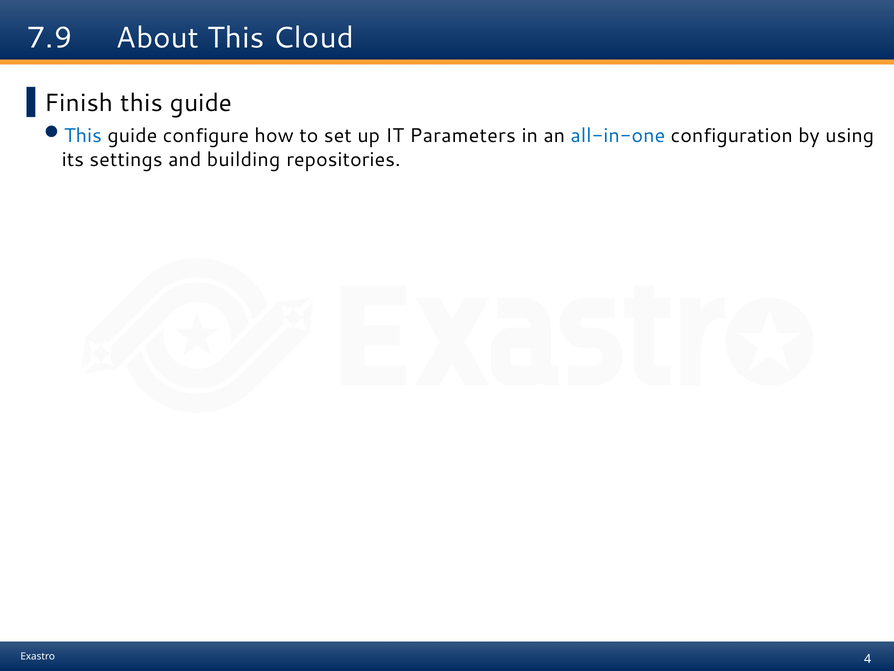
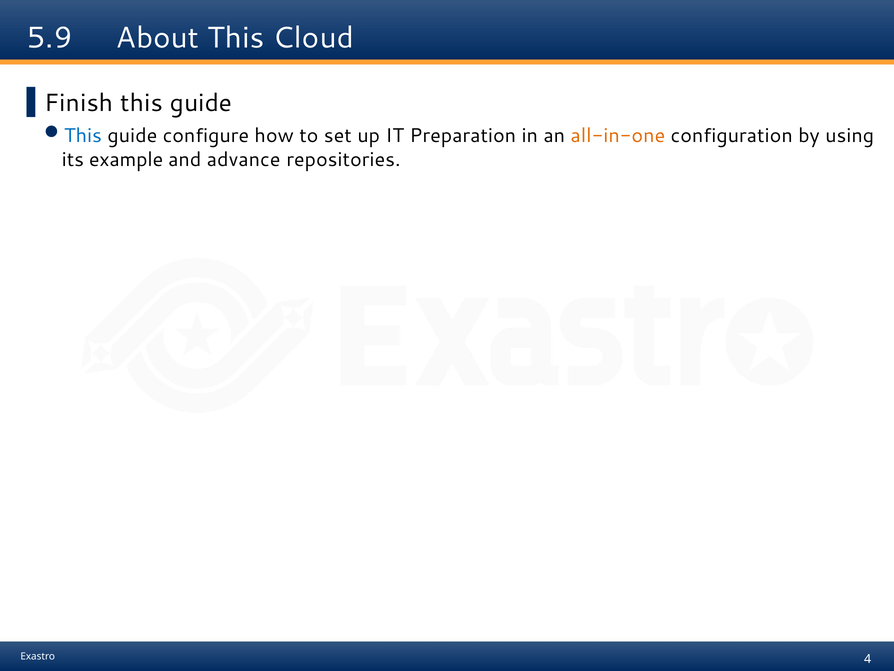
7.9: 7.9 -> 5.9 (50, 38)
Parameters: Parameters -> Preparation (463, 136)
all-in-one colour: blue -> orange (618, 136)
settings: settings -> example (126, 159)
building: building -> advance (244, 159)
